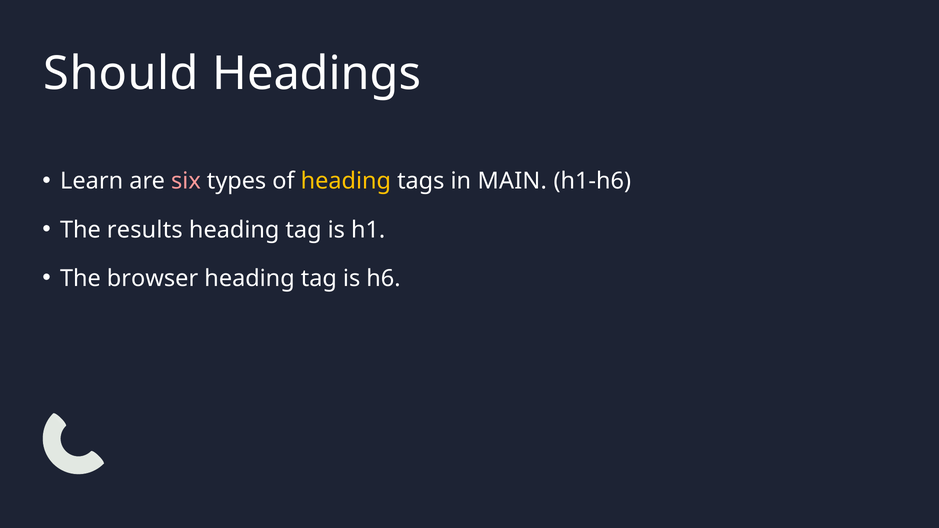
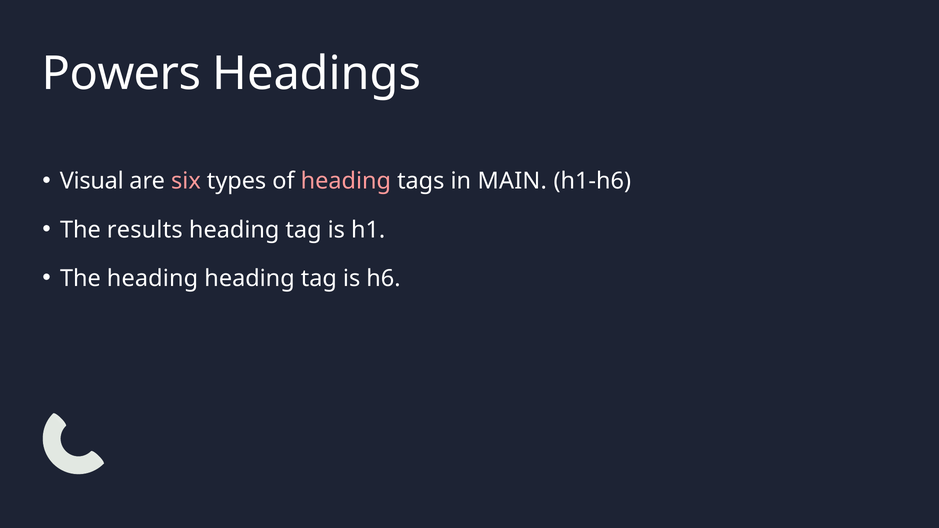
Should: Should -> Powers (121, 74)
Learn: Learn -> Visual (92, 181)
heading colour: yellow -> pink (346, 181)
The browser: browser -> heading (152, 278)
